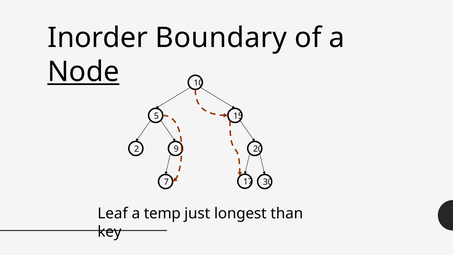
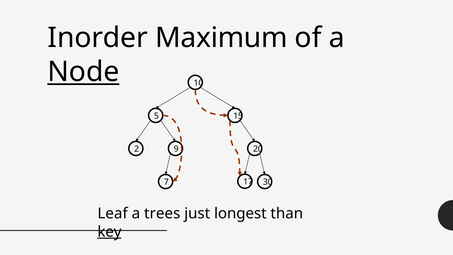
Boundary: Boundary -> Maximum (221, 38)
temp: temp -> trees (162, 213)
key underline: none -> present (109, 232)
